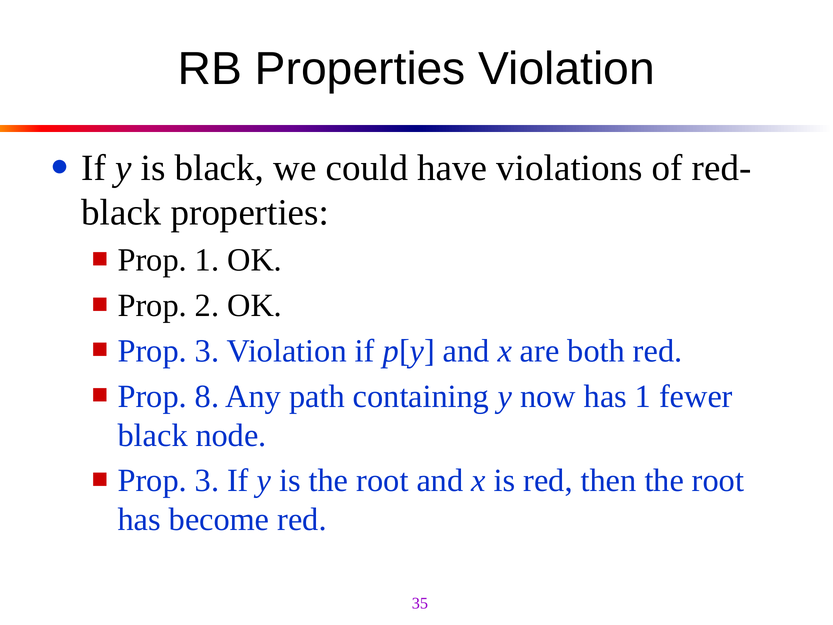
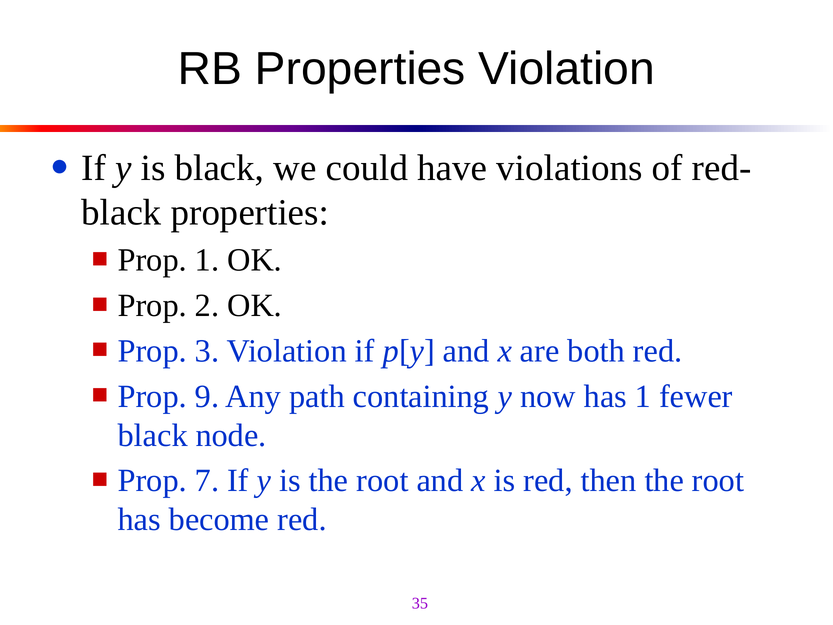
8: 8 -> 9 (207, 396)
3: 3 -> 7 (207, 481)
